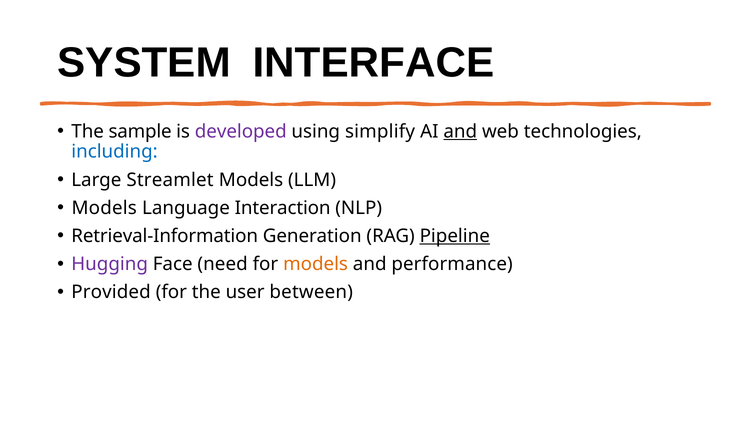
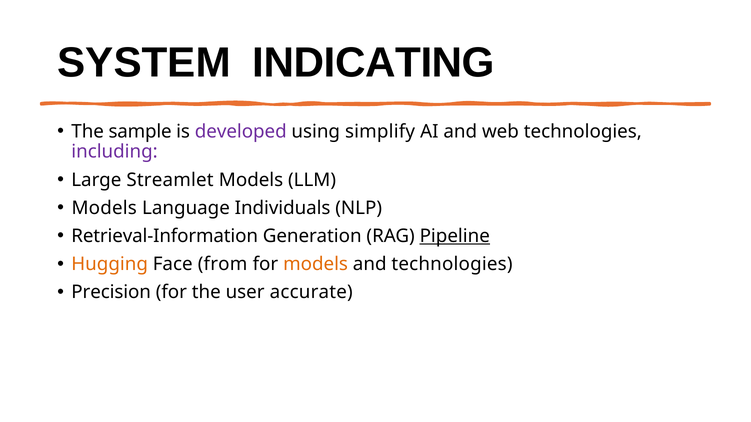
INTERFACE: INTERFACE -> INDICATING (374, 63)
and underline: present -> none (460, 132)
including colour: blue -> purple (115, 152)
Interaction: Interaction -> Individuals (283, 208)
Hugging colour: purple -> orange (110, 264)
need: need -> from (223, 264)
and performance: performance -> technologies (452, 264)
Provided: Provided -> Precision (111, 292)
between: between -> accurate (311, 292)
